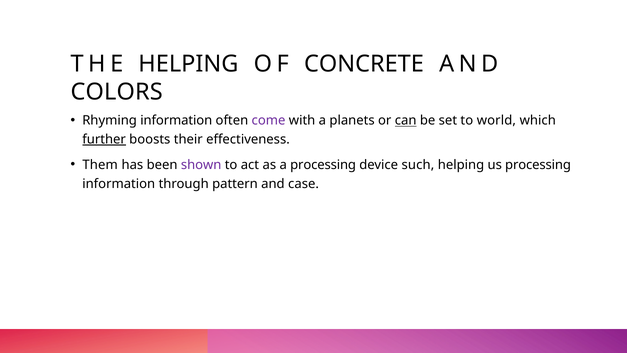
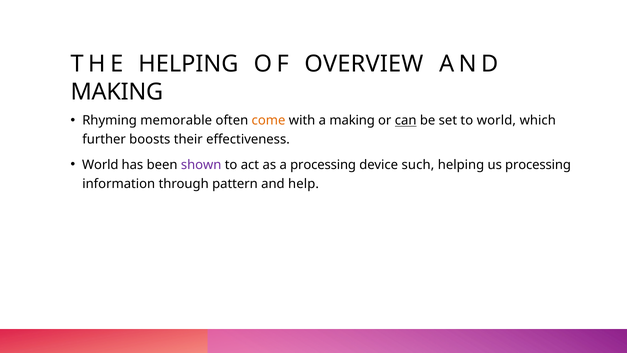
CONCRETE: CONCRETE -> OVERVIEW (364, 64)
COLORS: COLORS -> MAKING (117, 92)
Rhyming information: information -> memorable (176, 121)
come colour: purple -> orange (269, 121)
a planets: planets -> making (352, 121)
further underline: present -> none (104, 139)
Them: Them -> World (100, 165)
case: case -> help (304, 184)
